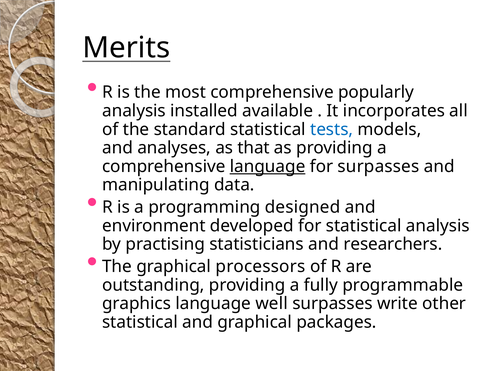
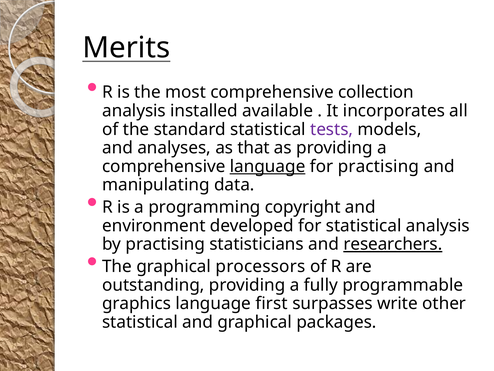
popularly: popularly -> collection (376, 92)
tests colour: blue -> purple (332, 129)
for surpasses: surpasses -> practising (378, 166)
designed: designed -> copyright (303, 207)
researchers underline: none -> present (393, 244)
well: well -> first (272, 303)
